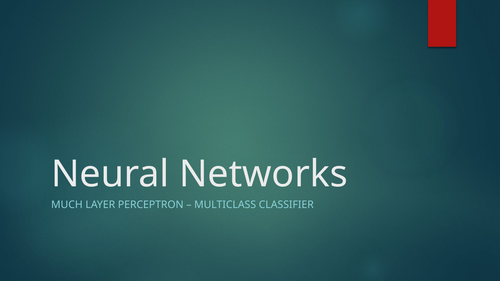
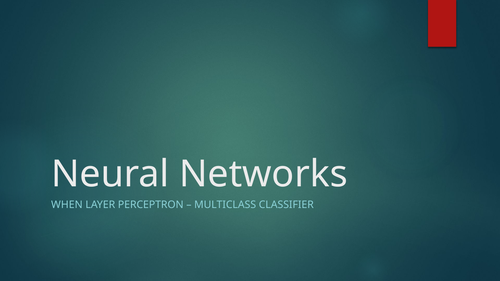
MUCH: MUCH -> WHEN (67, 205)
